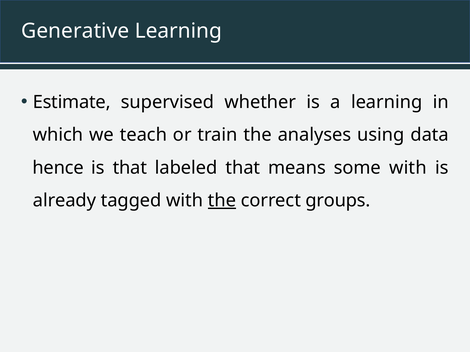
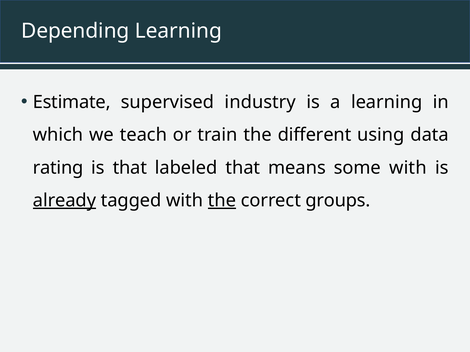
Generative: Generative -> Depending (75, 31)
whether: whether -> industry (260, 102)
analyses: analyses -> different (315, 135)
hence: hence -> rating (58, 168)
already underline: none -> present (64, 201)
